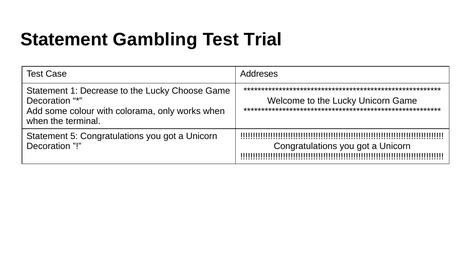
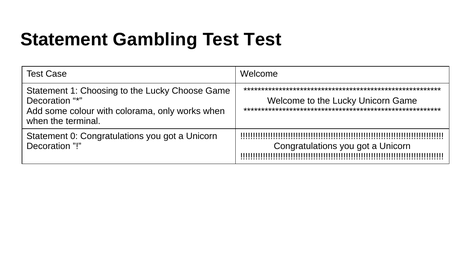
Trial: Trial -> Test (263, 39)
Case Addreses: Addreses -> Welcome (259, 74)
Decrease: Decrease -> Choosing (99, 91)
5: 5 -> 0 (74, 136)
